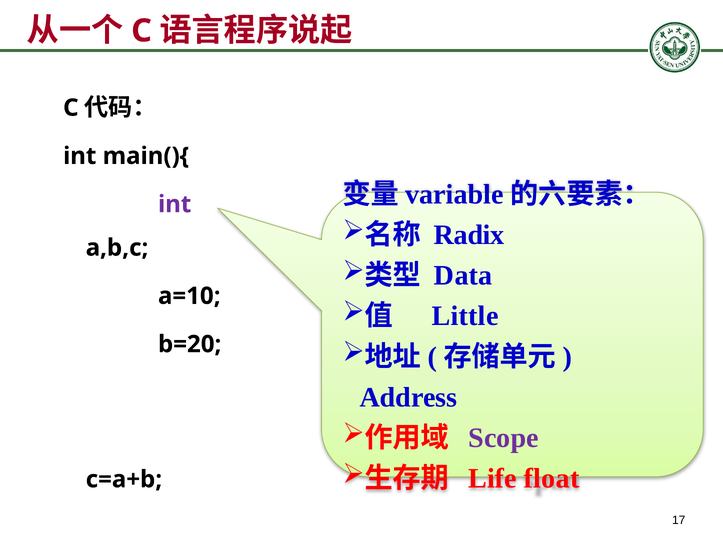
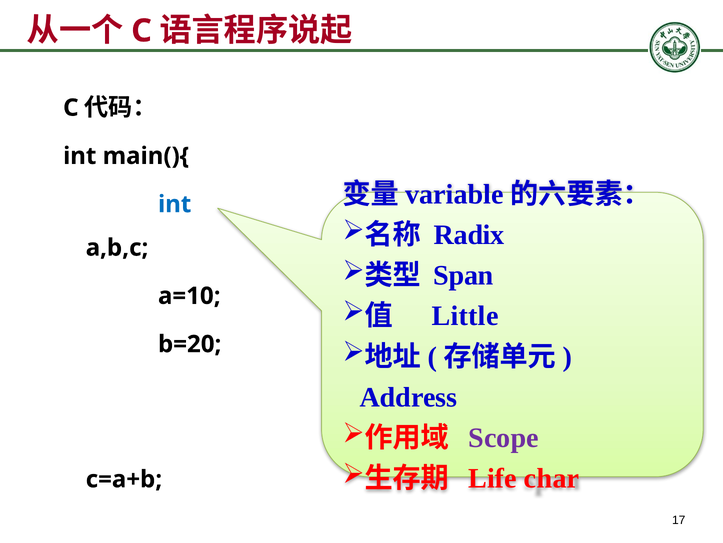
int colour: purple -> blue (175, 204)
Data: Data -> Span (463, 275)
float: float -> char (552, 478)
